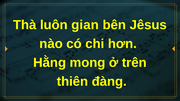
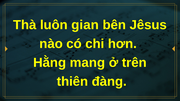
mong: mong -> mang (87, 63)
